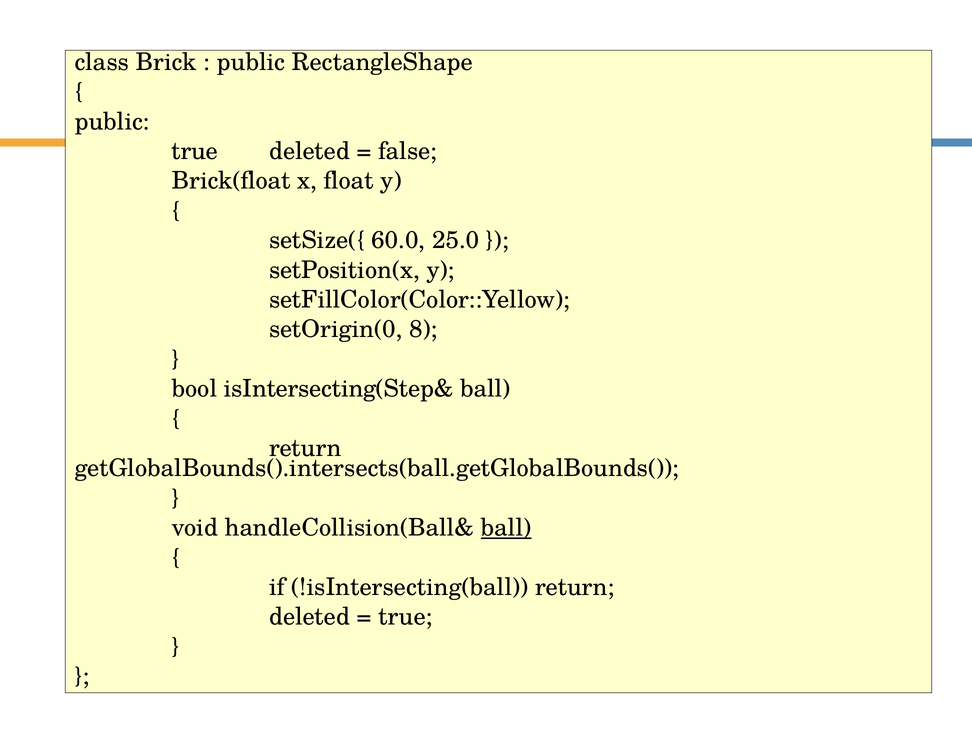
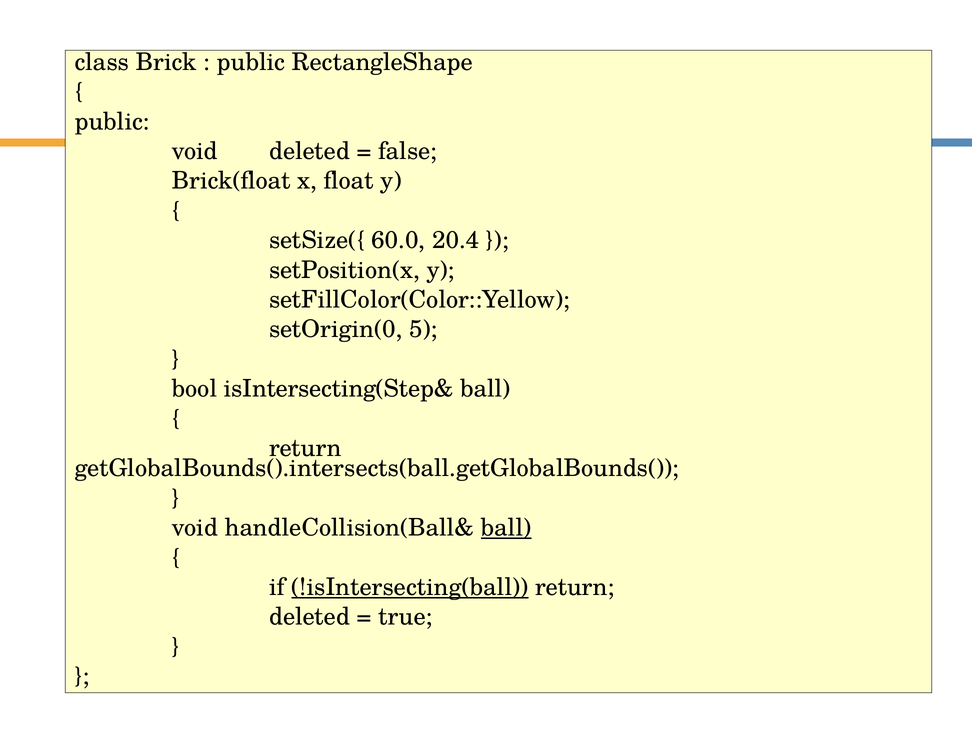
true: true -> void (195, 151)
25.0: 25.0 -> 20.4 (456, 240)
8: 8 -> 5 (423, 329)
!isIntersecting(ball underline: none -> present (410, 587)
